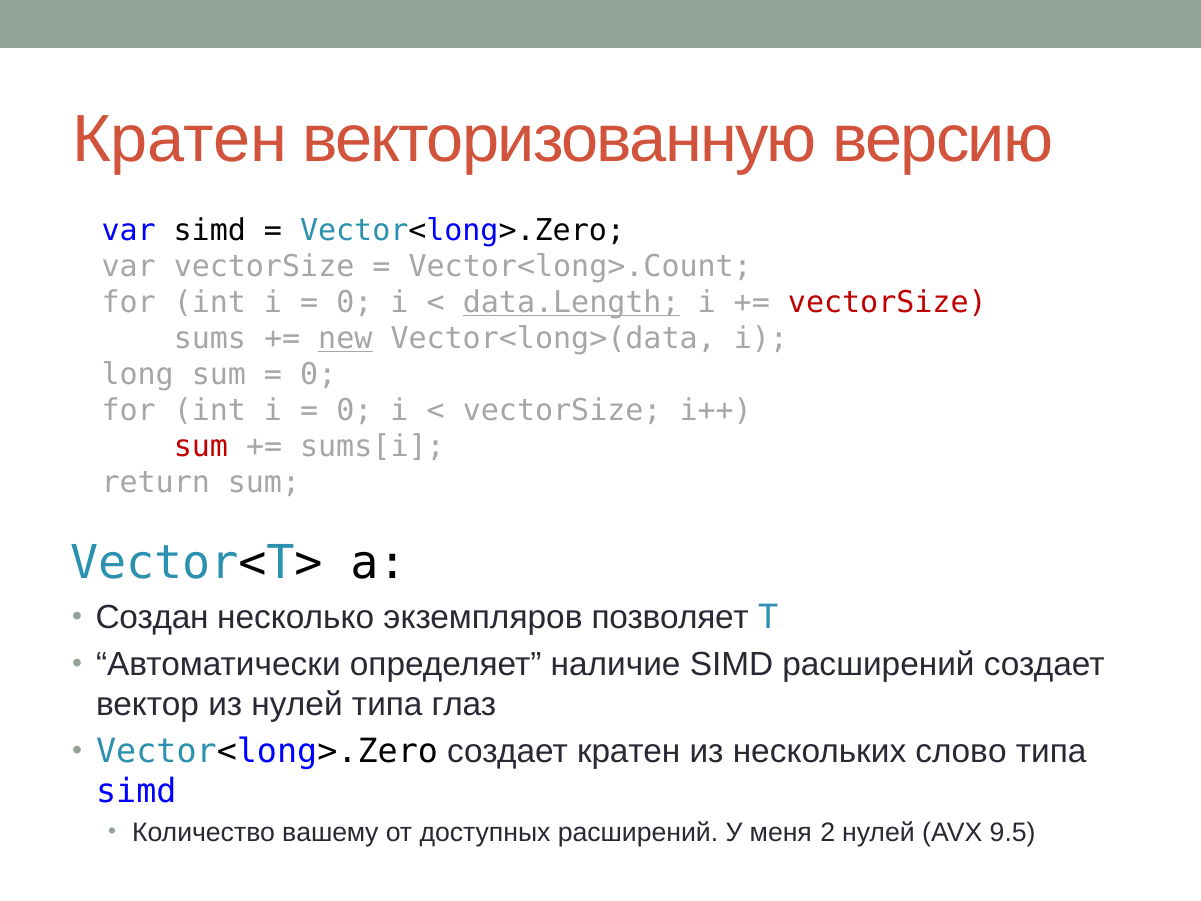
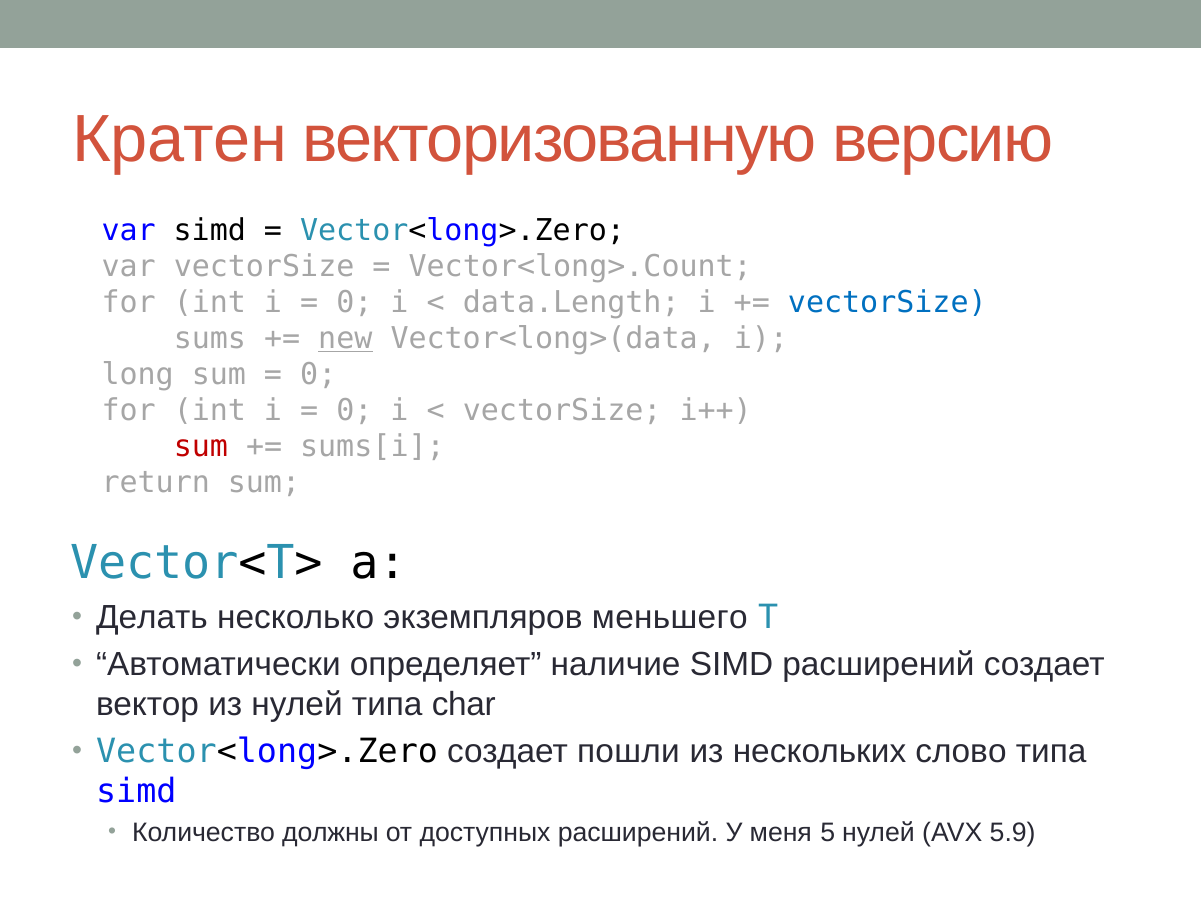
data.Length underline: present -> none (571, 302)
vectorSize colour: red -> blue (887, 302)
Создан: Создан -> Делать (152, 618)
позволяет: позволяет -> меньшего (670, 618)
глаз: глаз -> char (464, 705)
создает кратен: кратен -> пошли (628, 751)
вашему: вашему -> должны (330, 832)
2: 2 -> 5 (828, 832)
9.5: 9.5 -> 5.9 (1013, 832)
